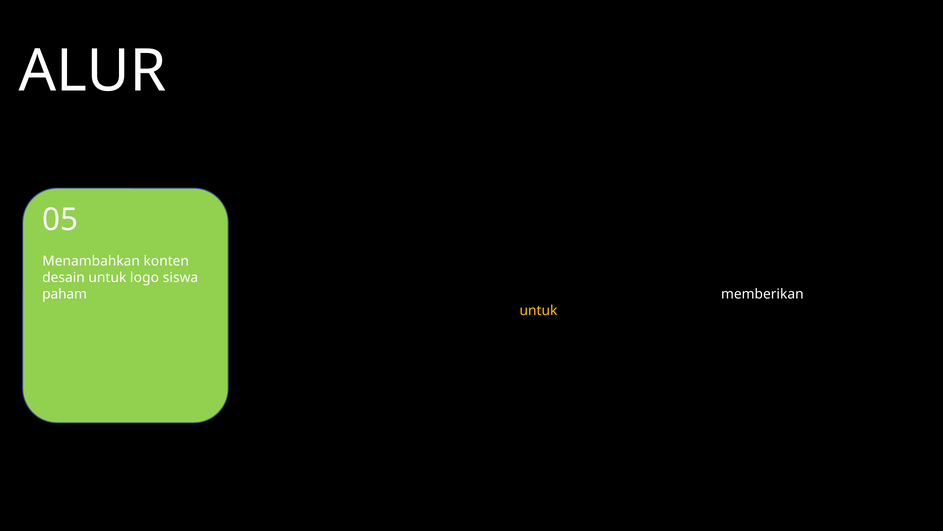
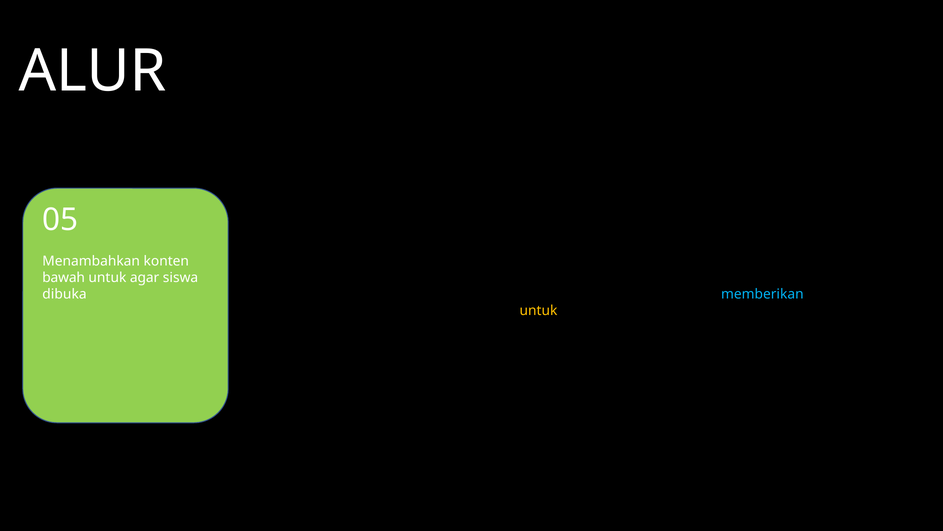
desain: desain -> bawah (64, 277)
untuk logo: logo -> agar (145, 277)
paham: paham -> dibuka (64, 294)
memberikan colour: white -> light blue (762, 294)
